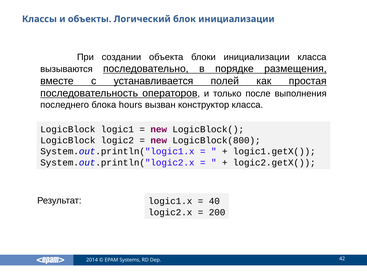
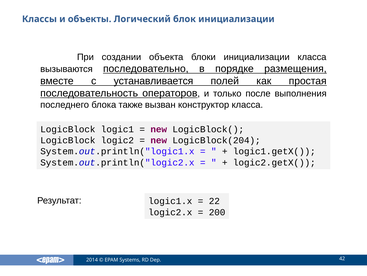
hours: hours -> также (131, 105)
LogicBlock(800: LogicBlock(800 -> LogicBlock(204 (217, 140)
40: 40 -> 22 (214, 201)
